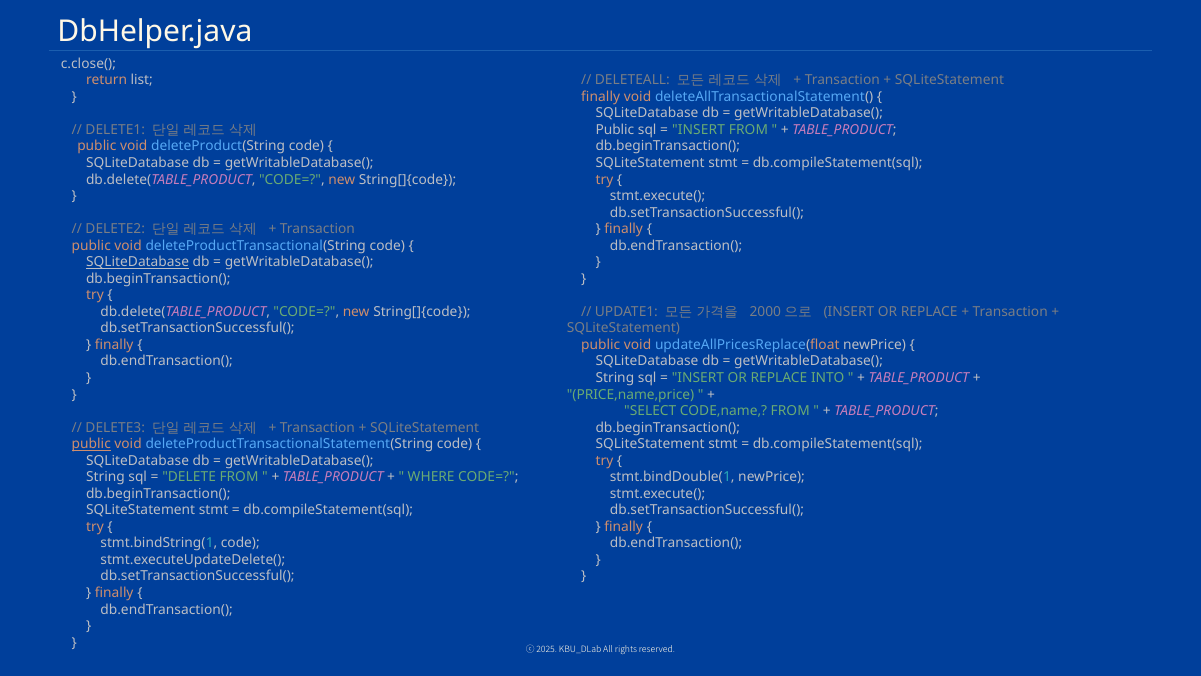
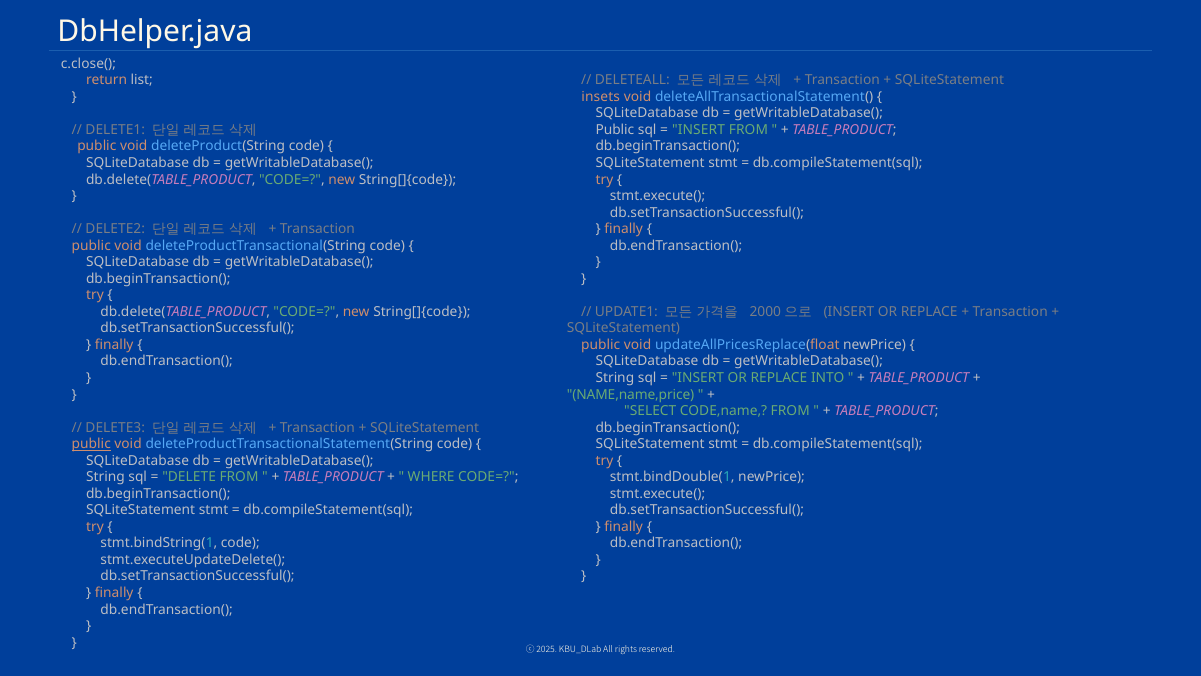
finally: finally -> insets (601, 97)
SQLiteDatabase underline: present -> none (138, 262)
PRICE,name,price: PRICE,name,price -> NAME,name,price (631, 394)
